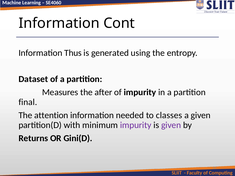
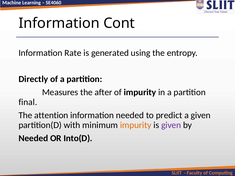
Thus: Thus -> Rate (73, 53)
Dataset: Dataset -> Directly (33, 79)
classes: classes -> predict (169, 115)
impurity colour: purple -> orange (136, 125)
Returns: Returns -> Needed (33, 138)
Gini(D: Gini(D -> Into(D (78, 138)
